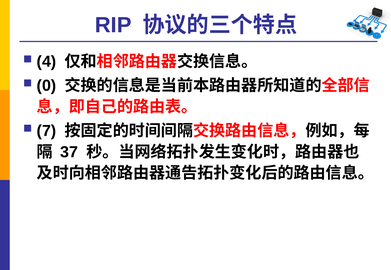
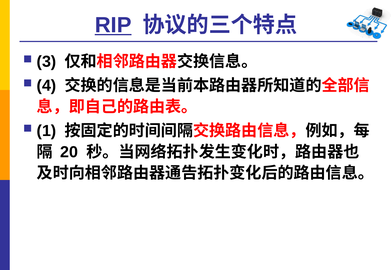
RIP underline: none -> present (113, 25)
4: 4 -> 3 (46, 62)
0: 0 -> 4 (46, 86)
7: 7 -> 1 (46, 131)
37: 37 -> 20 (69, 152)
